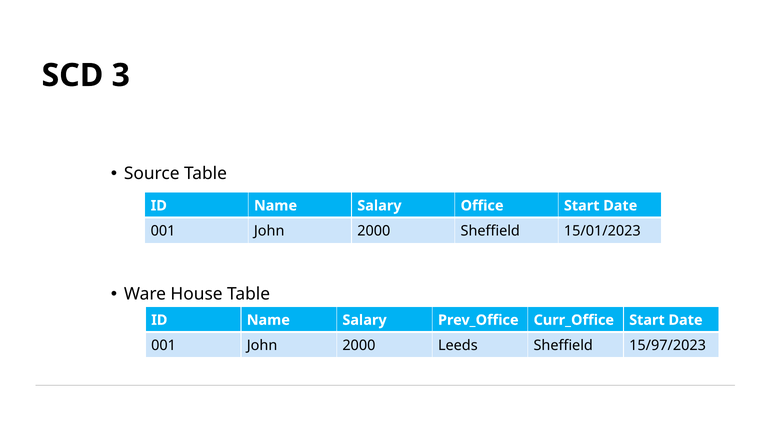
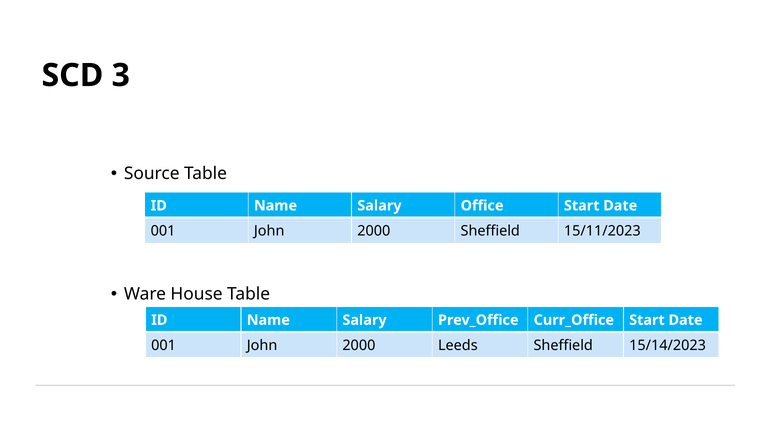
15/01/2023: 15/01/2023 -> 15/11/2023 (602, 231)
15/97/2023: 15/97/2023 -> 15/14/2023 (668, 345)
